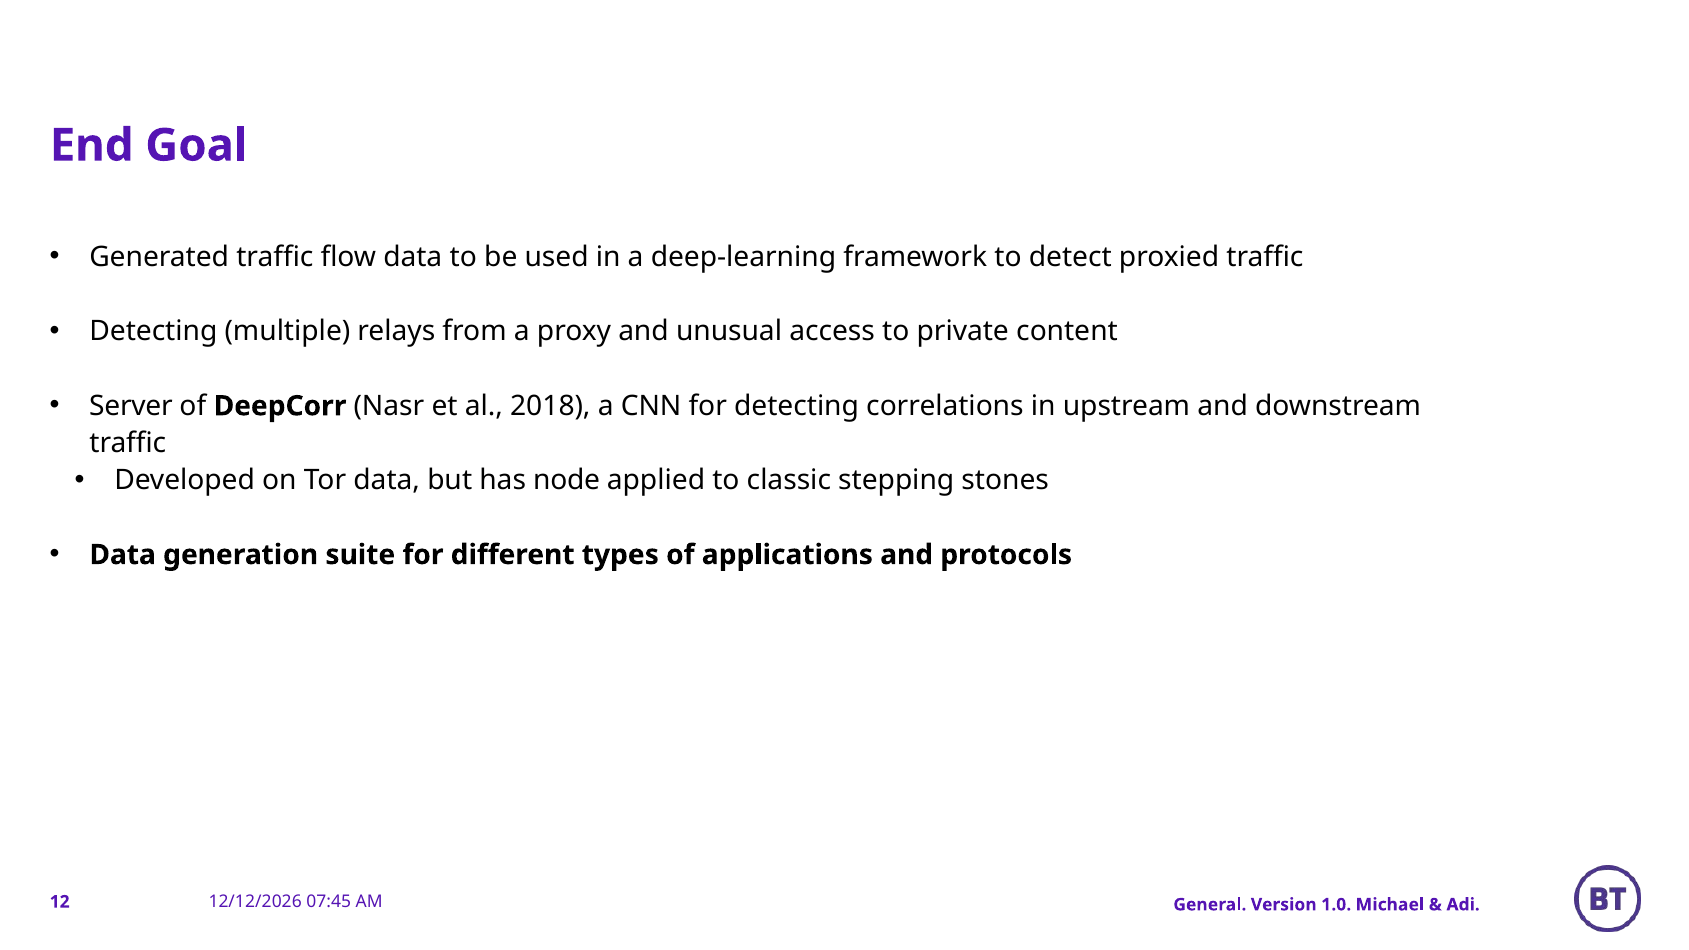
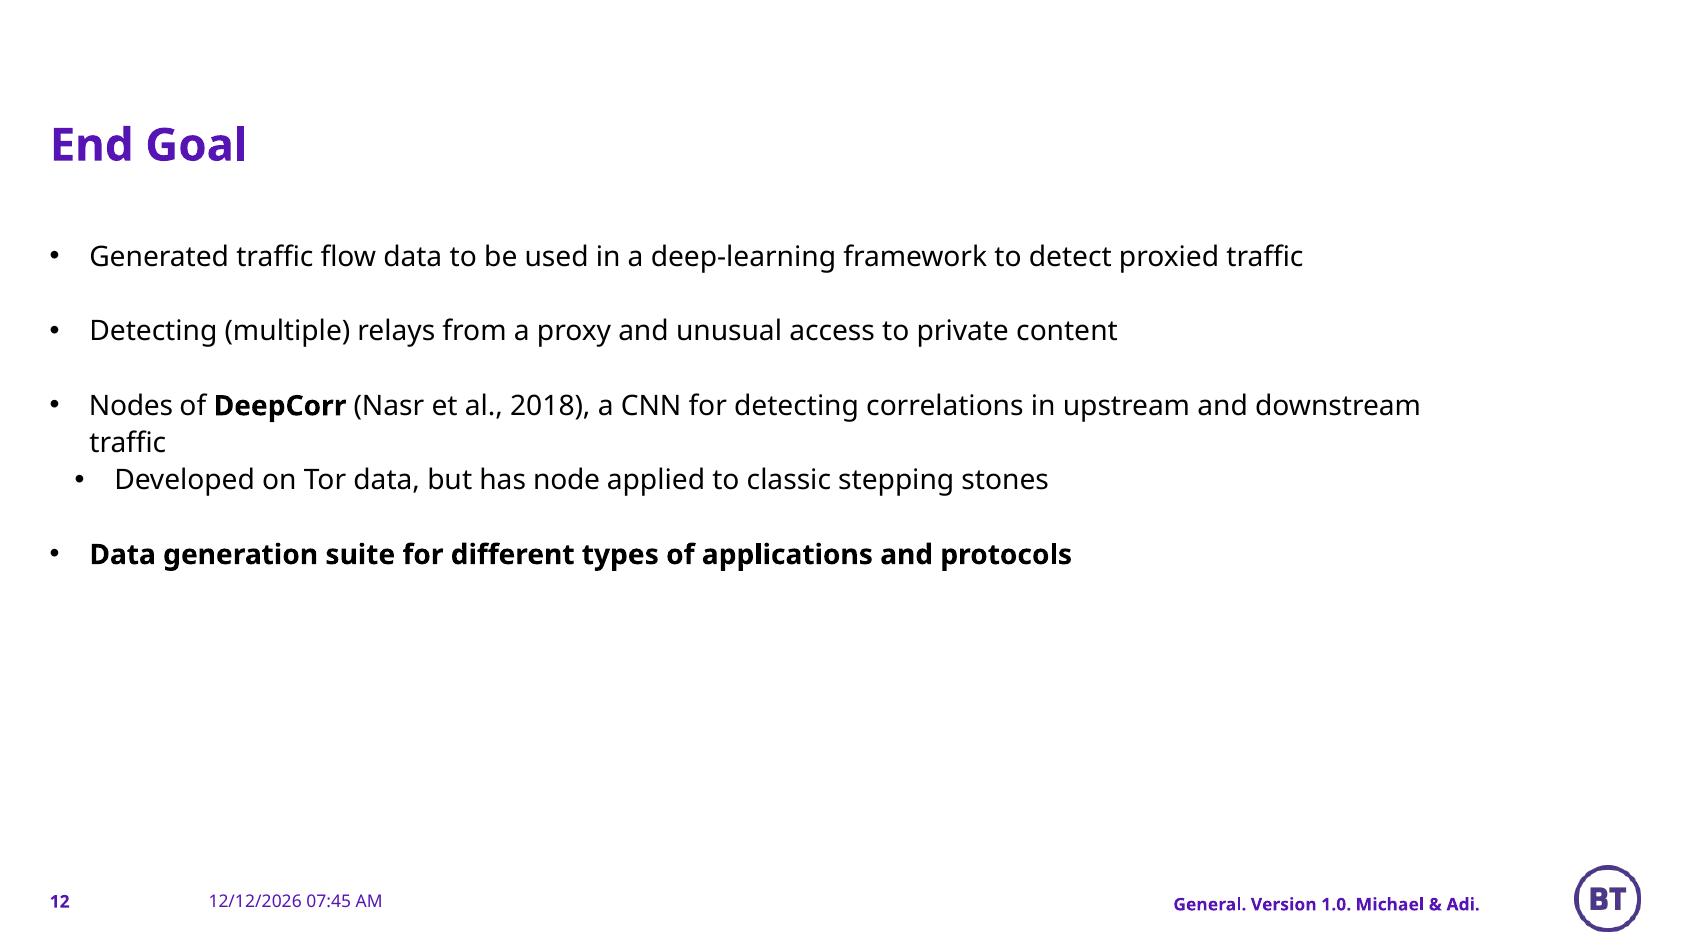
Server: Server -> Nodes (131, 406)
